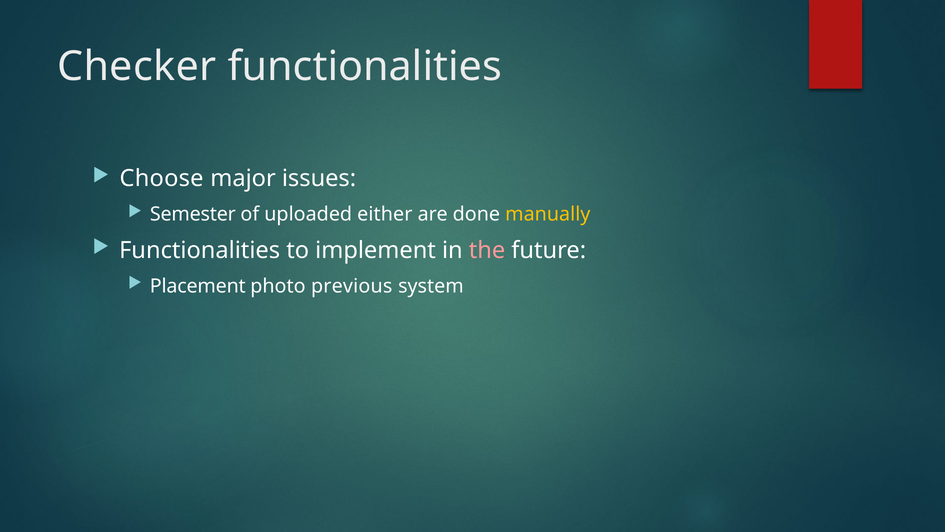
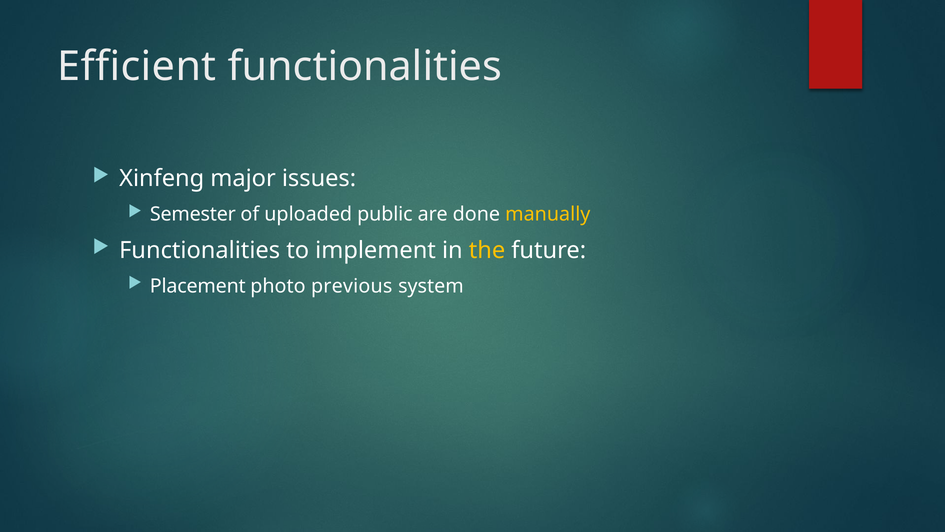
Checker: Checker -> Efficient (137, 66)
Choose: Choose -> Xinfeng (162, 179)
either: either -> public (385, 214)
the colour: pink -> yellow (487, 250)
